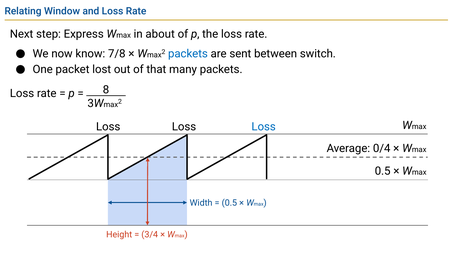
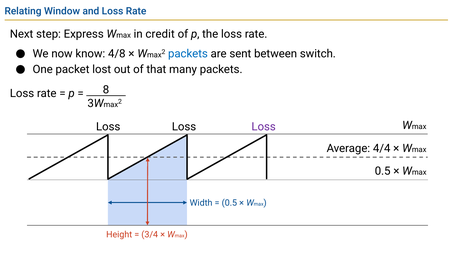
about: about -> credit (160, 34)
7/8: 7/8 -> 4/8 (117, 54)
Loss colour: blue -> purple (264, 127)
0/4: 0/4 -> 4/4 (382, 148)
